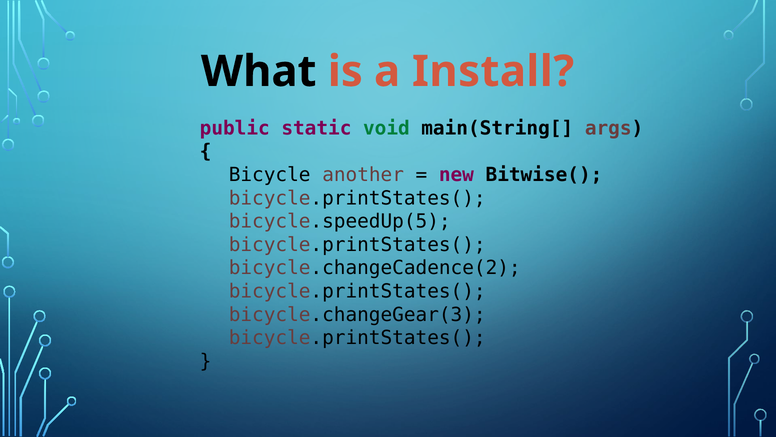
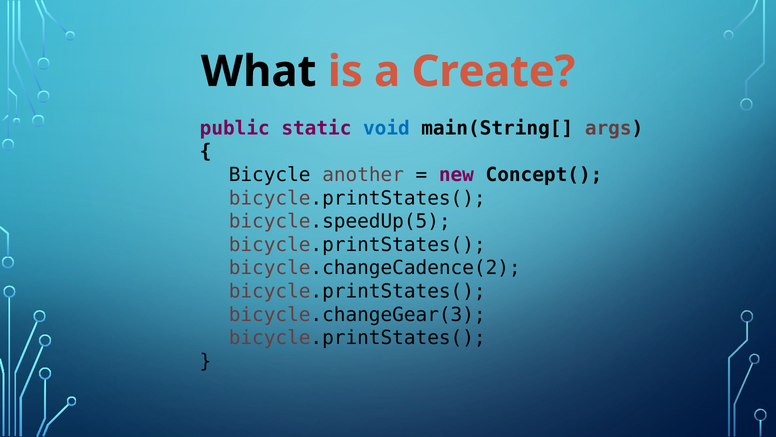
Install: Install -> Create (493, 71)
void colour: green -> blue (386, 128)
Bitwise(: Bitwise( -> Concept( (544, 175)
